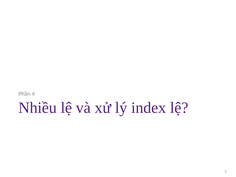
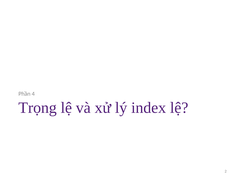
Nhiều: Nhiều -> Trọng (38, 108)
